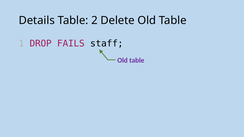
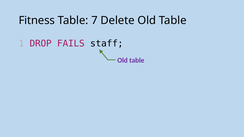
Details: Details -> Fitness (37, 20)
2: 2 -> 7 (94, 20)
